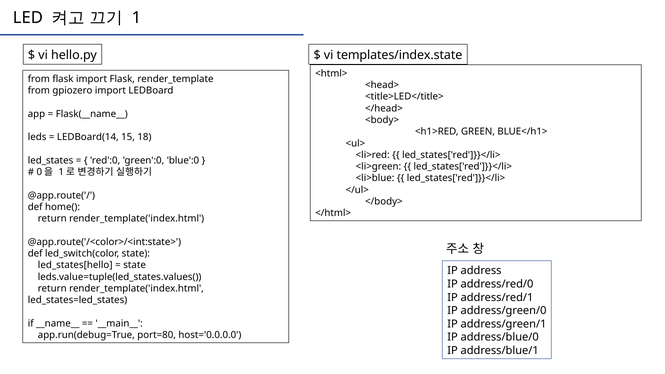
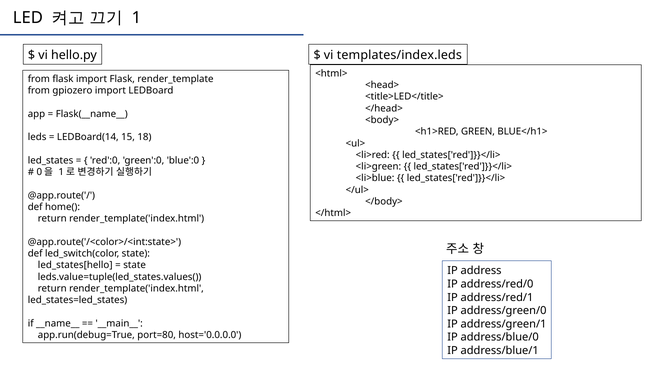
templates/index.state: templates/index.state -> templates/index.leds (399, 55)
